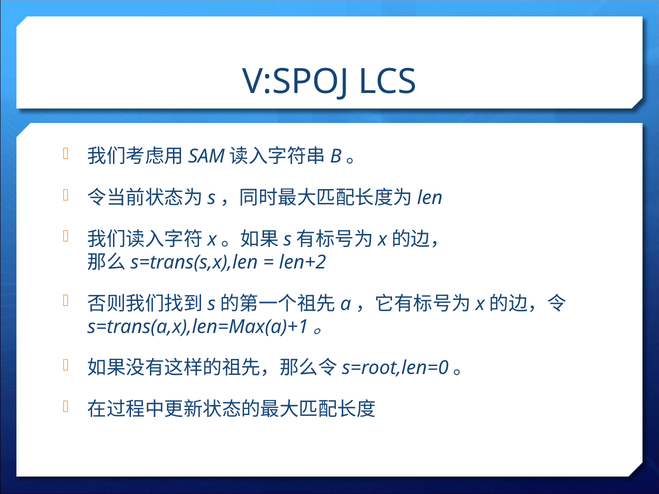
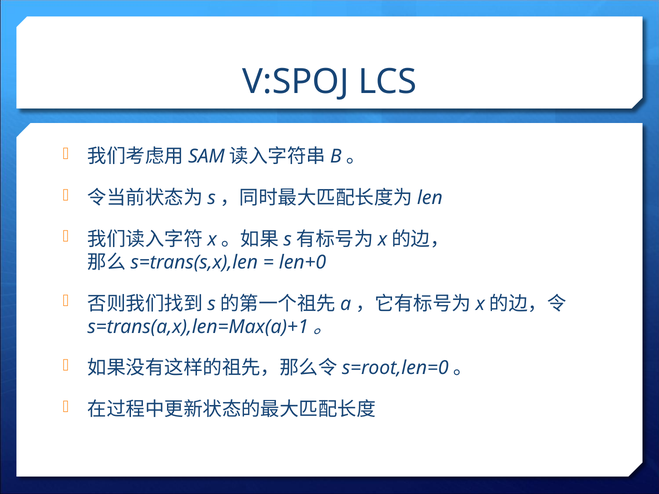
len+2: len+2 -> len+0 (303, 262)
